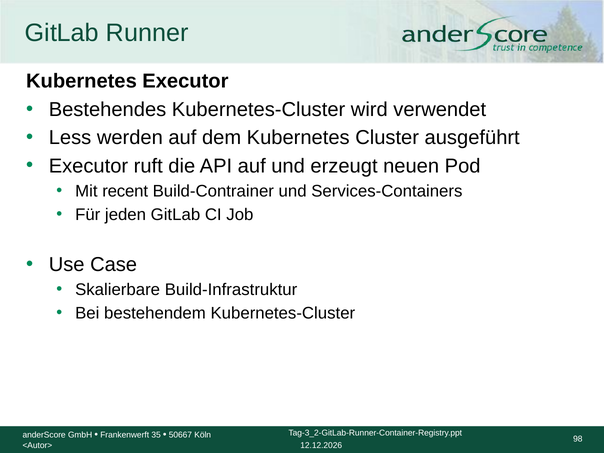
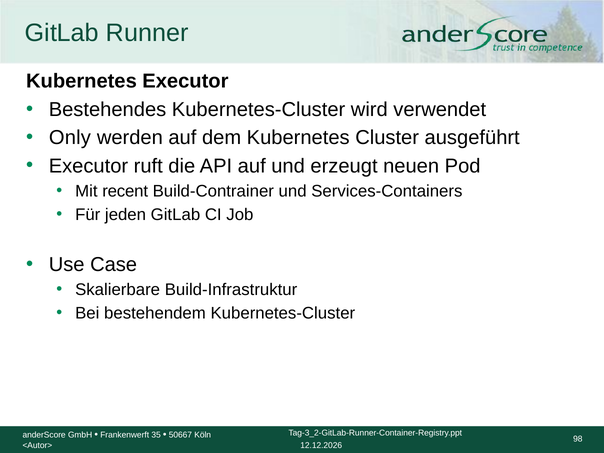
Less: Less -> Only (70, 138)
